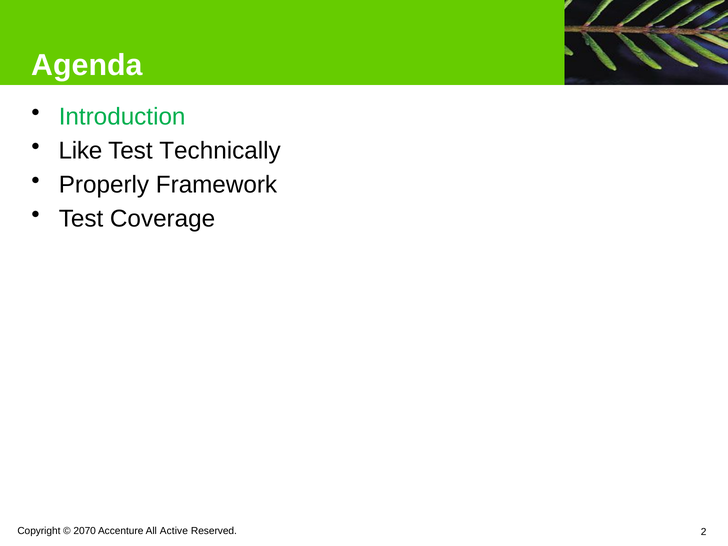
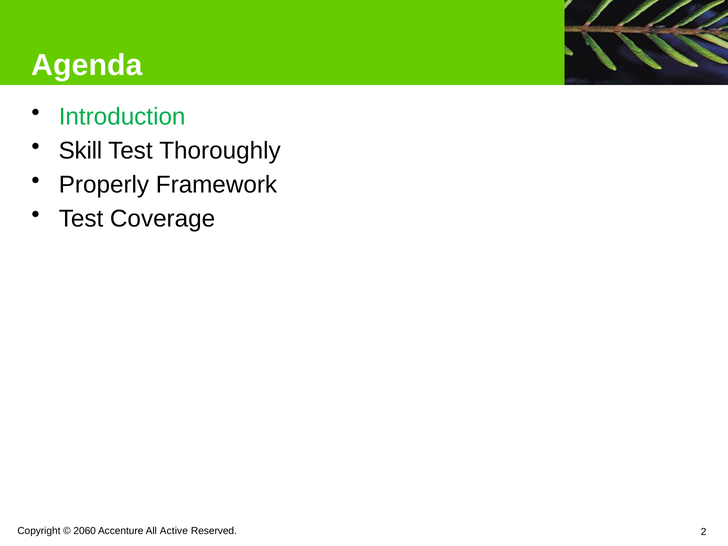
Like: Like -> Skill (80, 151)
Technically: Technically -> Thoroughly (220, 151)
2070: 2070 -> 2060 (85, 531)
